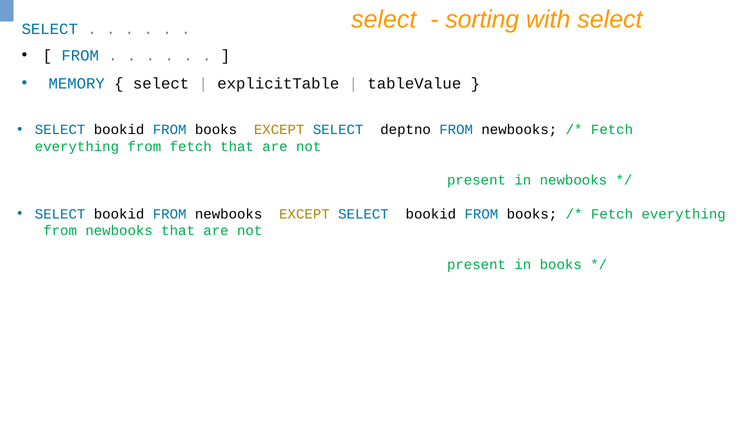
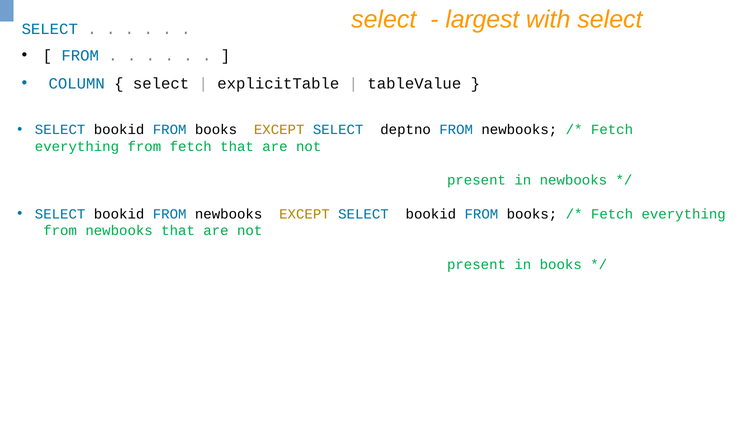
sorting: sorting -> largest (482, 19)
MEMORY: MEMORY -> COLUMN (77, 84)
